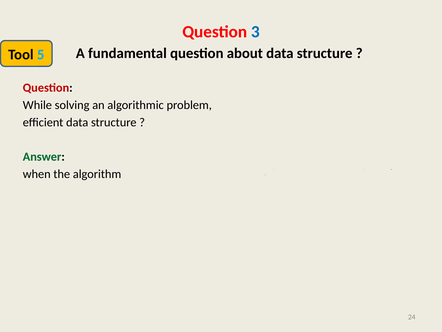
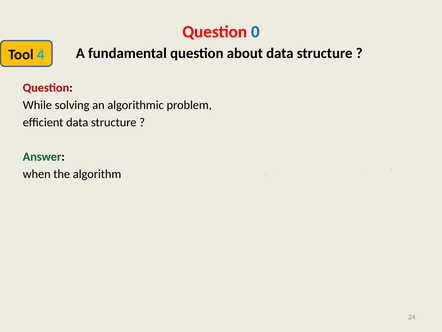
3: 3 -> 0 (255, 32)
5: 5 -> 4 (41, 54)
